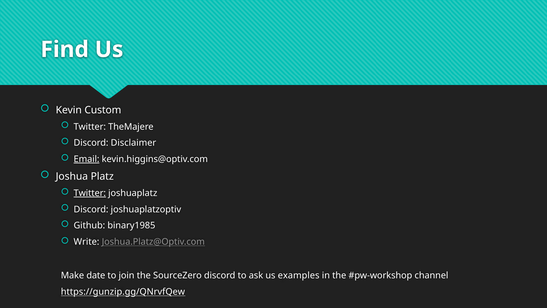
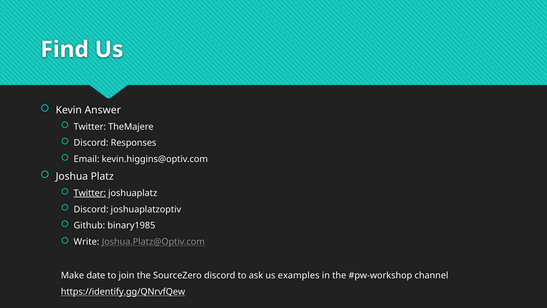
Custom: Custom -> Answer (103, 110)
Disclaimer: Disclaimer -> Responses (134, 143)
Email underline: present -> none (87, 159)
https://gunzip.gg/QNrvfQew: https://gunzip.gg/QNrvfQew -> https://identify.gg/QNrvfQew (123, 291)
